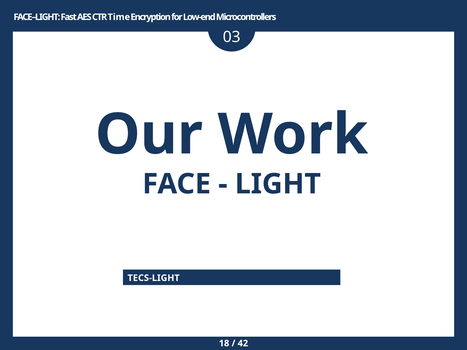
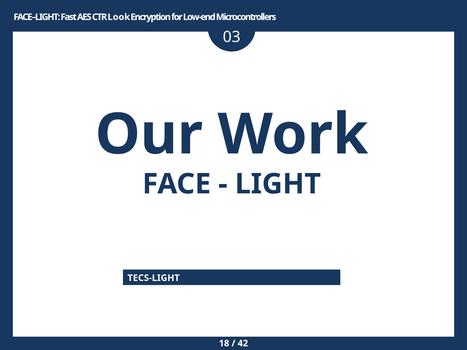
Time: Time -> Look (119, 17)
